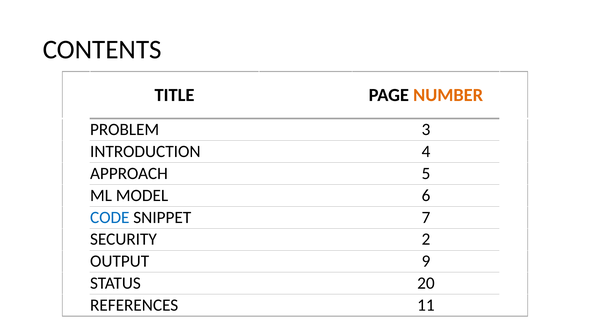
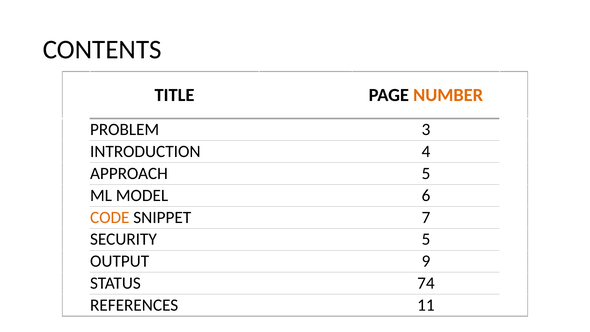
CODE colour: blue -> orange (110, 217)
SECURITY 2: 2 -> 5 (426, 239)
20: 20 -> 74 (426, 283)
